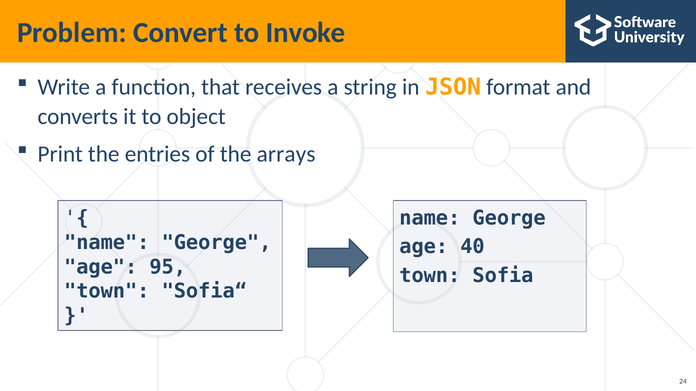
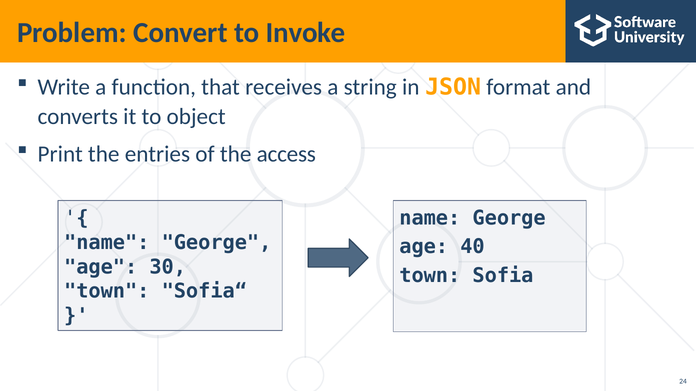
arrays: arrays -> access (286, 154)
95: 95 -> 30 (168, 267)
